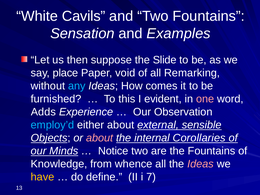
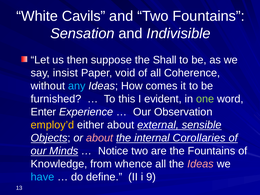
Examples: Examples -> Indivisible (179, 33)
Slide: Slide -> Shall (165, 60)
place: place -> insist (65, 73)
Remarking: Remarking -> Coherence (192, 73)
one colour: pink -> light green (205, 99)
Adds: Adds -> Enter (43, 112)
employ’d colour: light blue -> yellow (52, 125)
have colour: yellow -> light blue (43, 177)
7: 7 -> 9 (151, 177)
